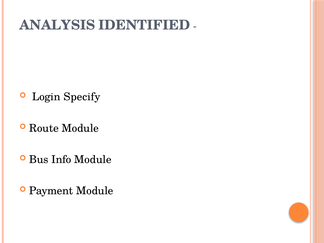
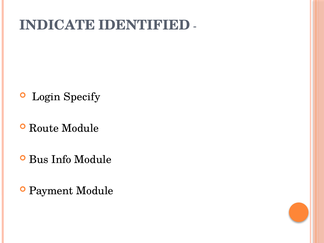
ANALYSIS: ANALYSIS -> INDICATE (57, 25)
